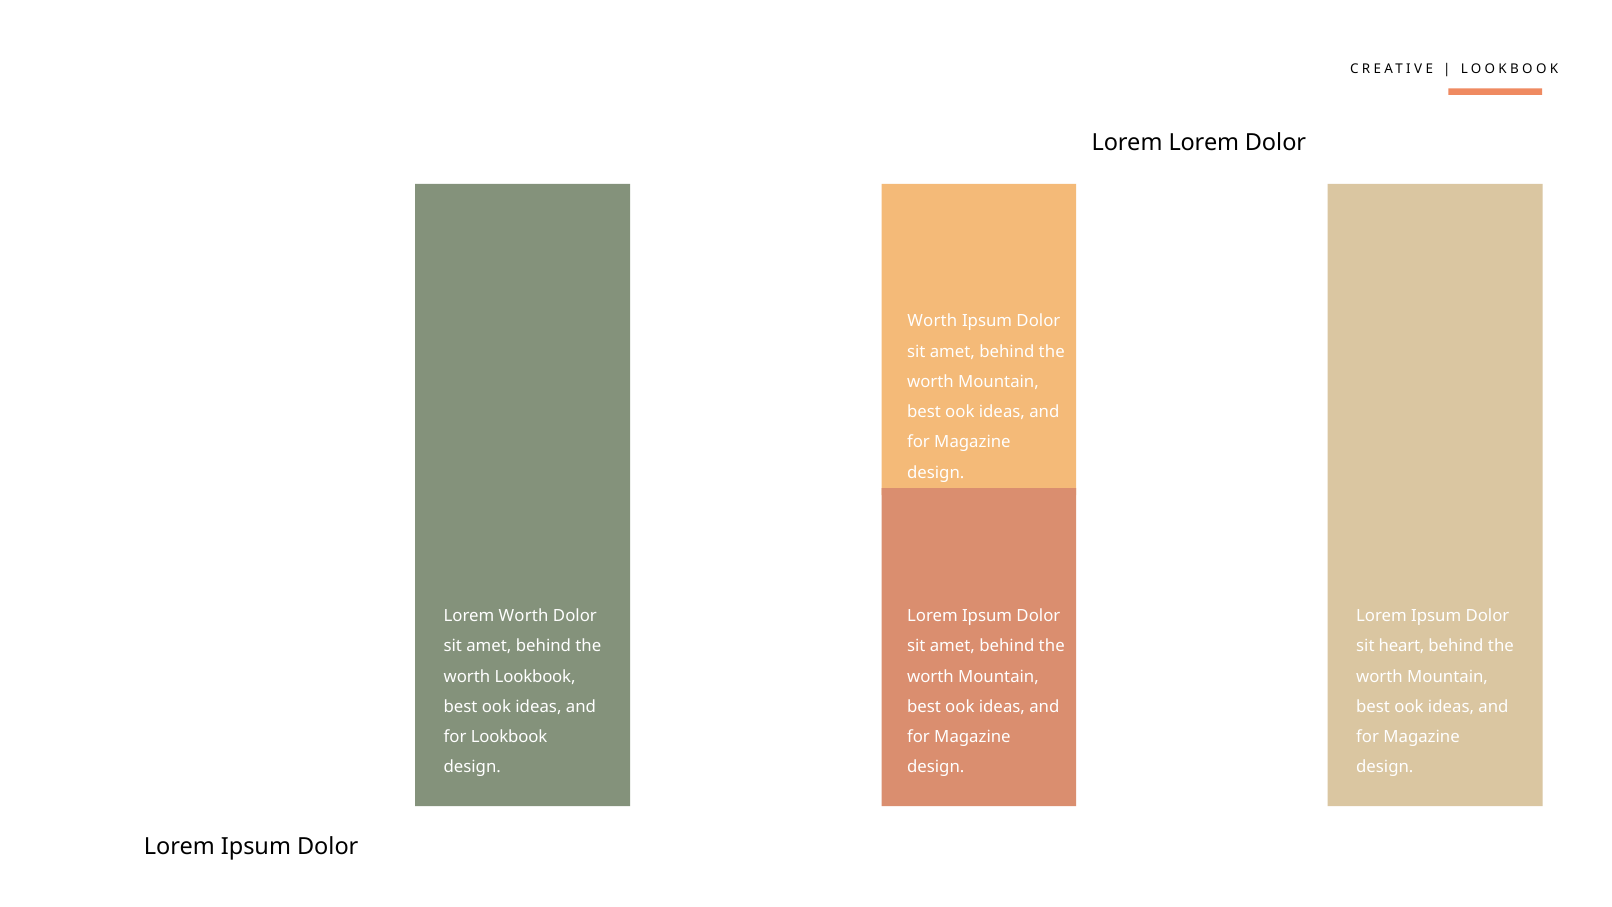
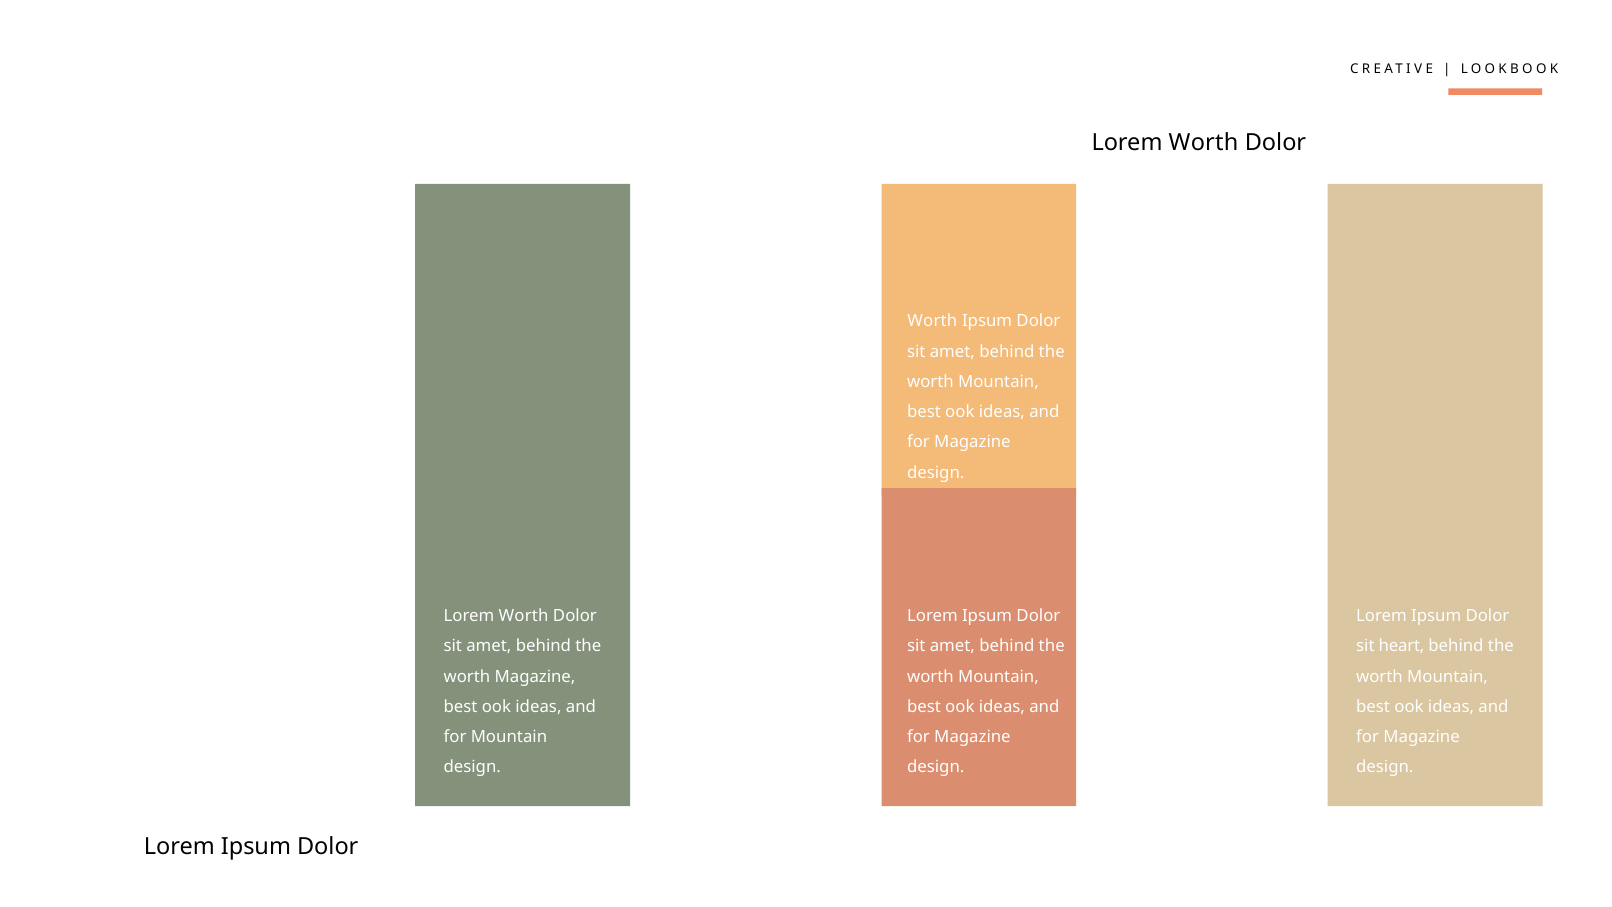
Lorem: Lorem -> Worth (1204, 143)
worth Lookbook: Lookbook -> Magazine (535, 676)
for Lookbook: Lookbook -> Mountain (509, 737)
